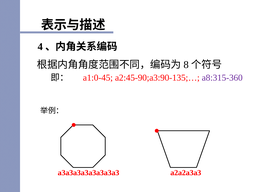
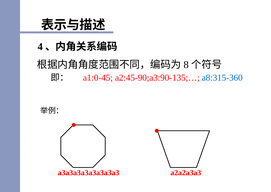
a8:315-360 colour: purple -> blue (222, 78)
